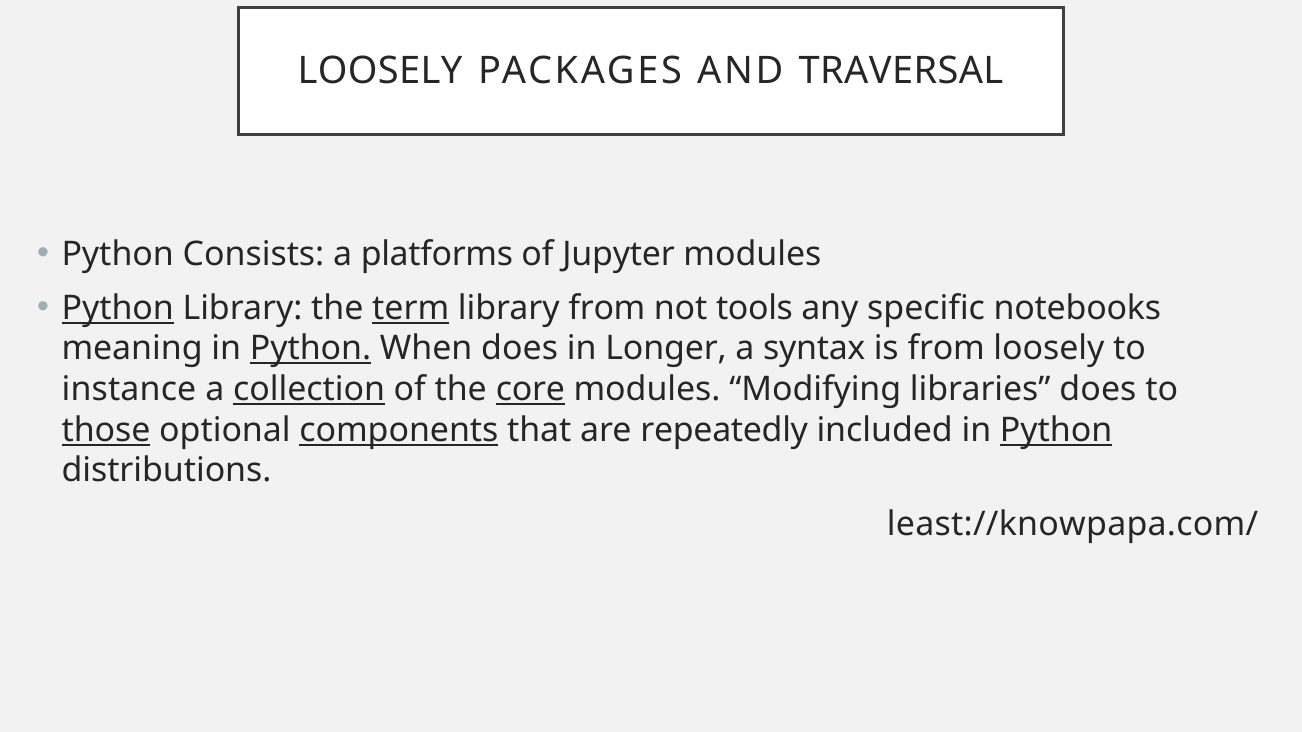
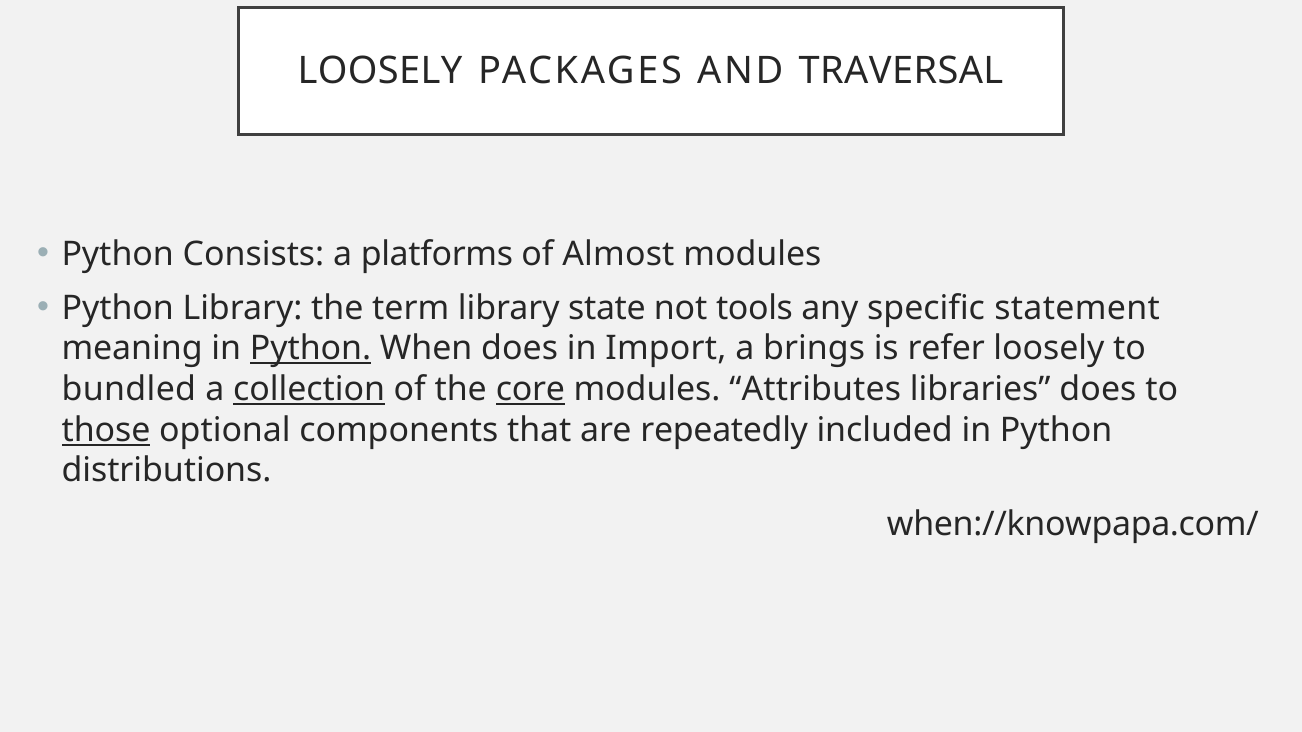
Jupyter: Jupyter -> Almost (618, 254)
Python underline: present -> none (118, 308)
term underline: present -> none (411, 308)
library from: from -> state (607, 308)
notebooks: notebooks -> statement (1077, 308)
Longer: Longer -> Import (666, 349)
syntax: syntax -> brings (814, 349)
is from: from -> refer (946, 349)
instance: instance -> bundled (129, 390)
Modifying: Modifying -> Attributes (815, 390)
components underline: present -> none (399, 430)
Python underline: present -> none (1056, 430)
least://knowpapa.com/: least://knowpapa.com/ -> when://knowpapa.com/ (1073, 525)
